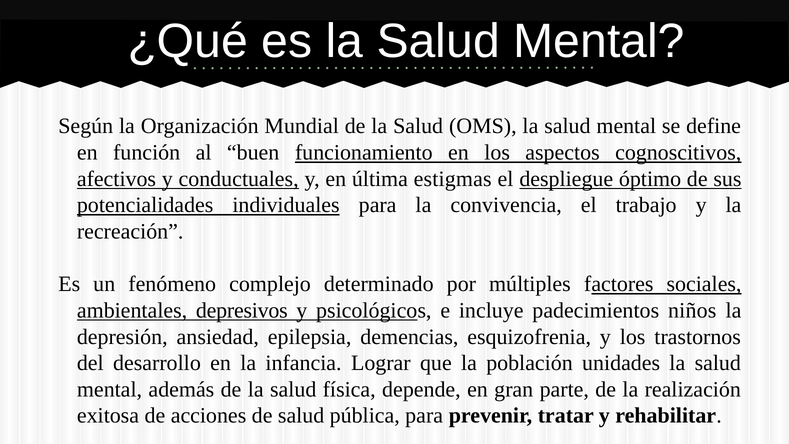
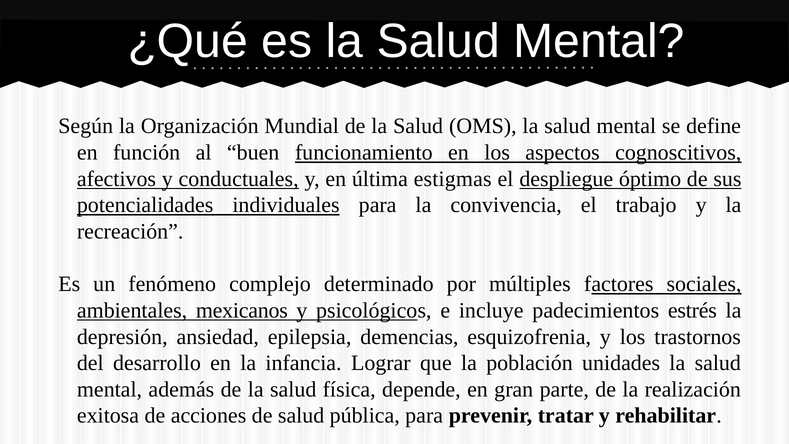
depresivos: depresivos -> mexicanos (242, 310)
niños: niños -> estrés (692, 310)
